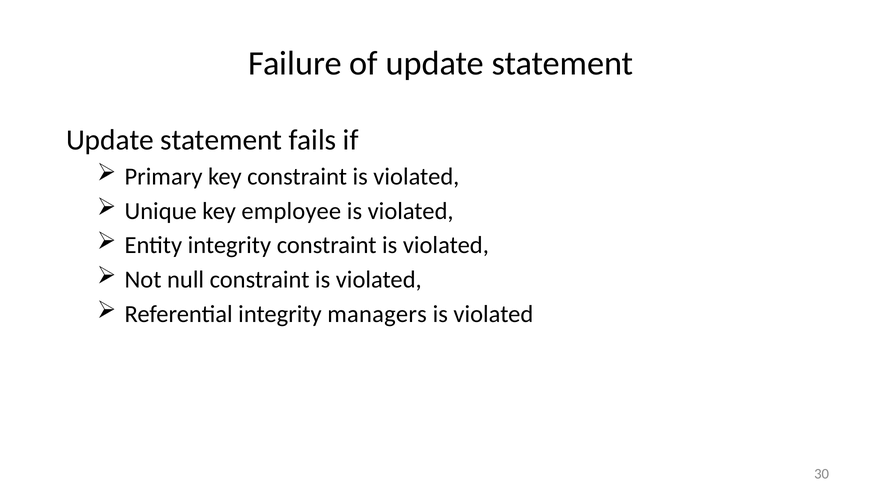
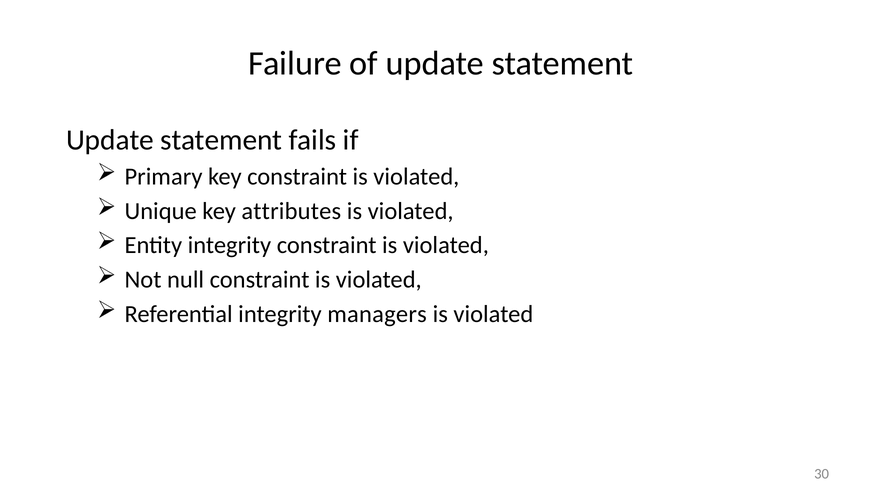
employee: employee -> attributes (291, 211)
